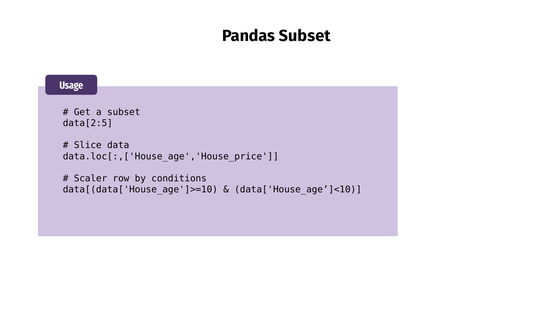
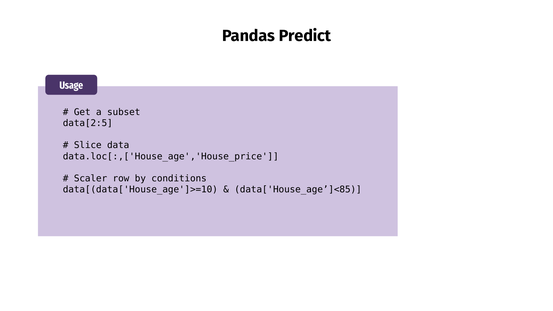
Pandas Subset: Subset -> Predict (305, 36)
data['House_age’]<10: data['House_age’]<10 -> data['House_age’]<85 (298, 190)
